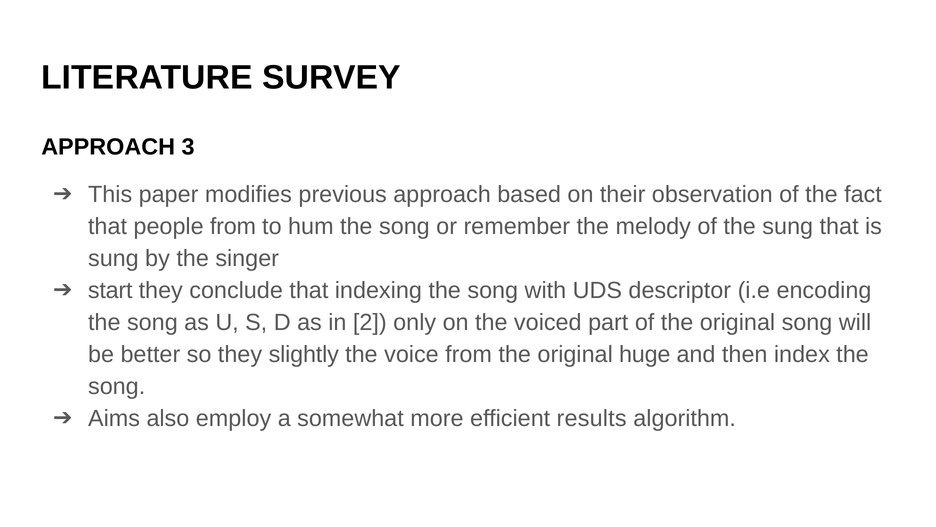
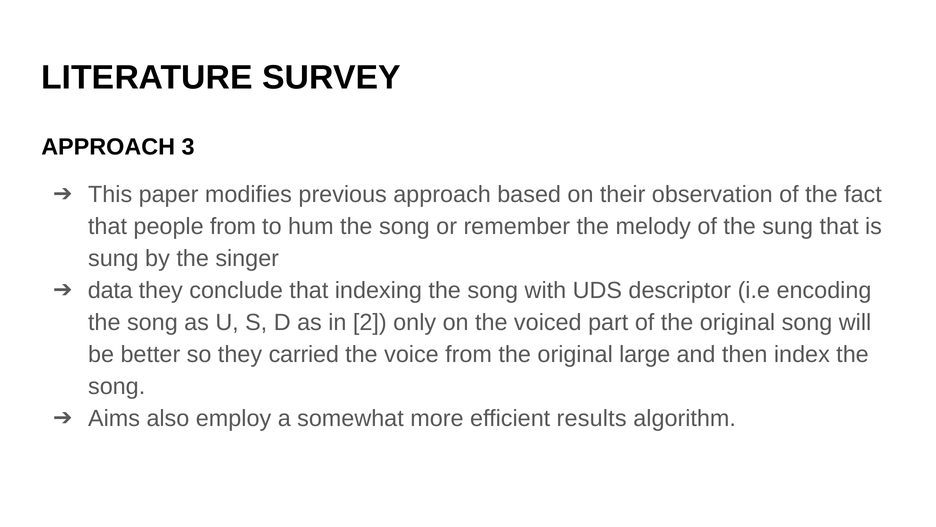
start: start -> data (110, 290)
slightly: slightly -> carried (304, 354)
huge: huge -> large (645, 354)
